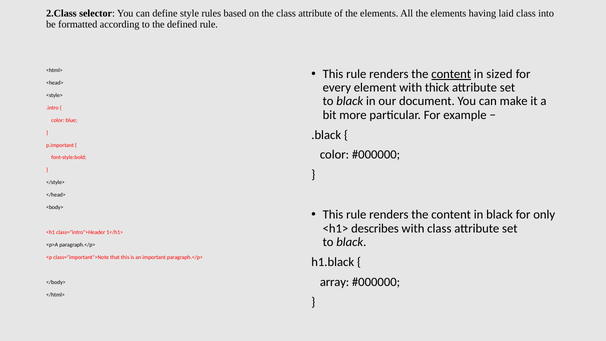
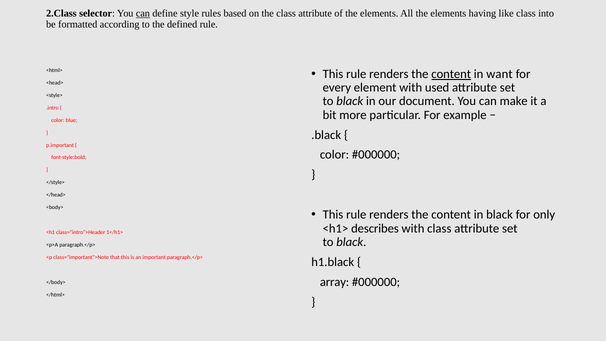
can underline: none -> present (143, 13)
laid: laid -> like (506, 13)
sized: sized -> want (499, 74)
thick: thick -> used (437, 88)
